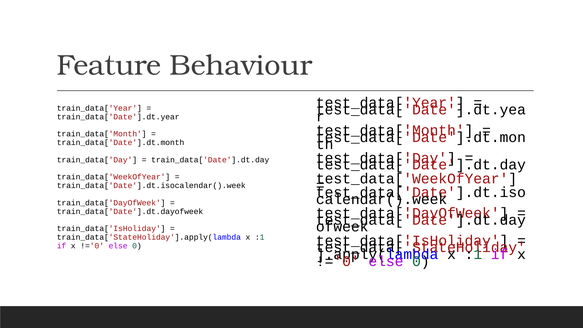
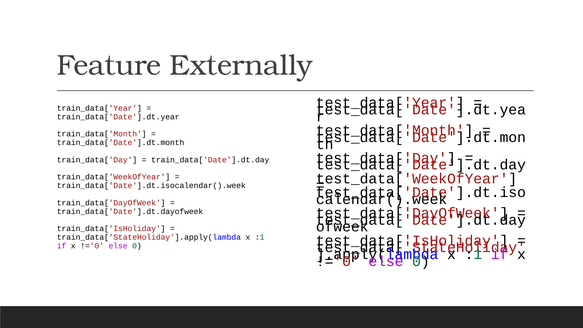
Behaviour: Behaviour -> Externally (241, 65)
